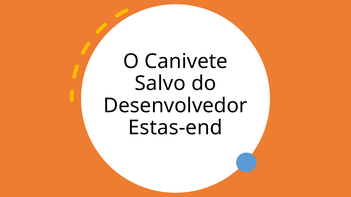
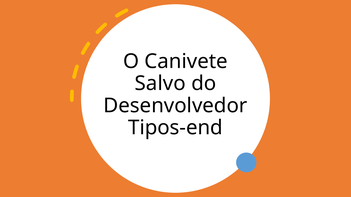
Estas-end: Estas-end -> Tipos-end (175, 128)
